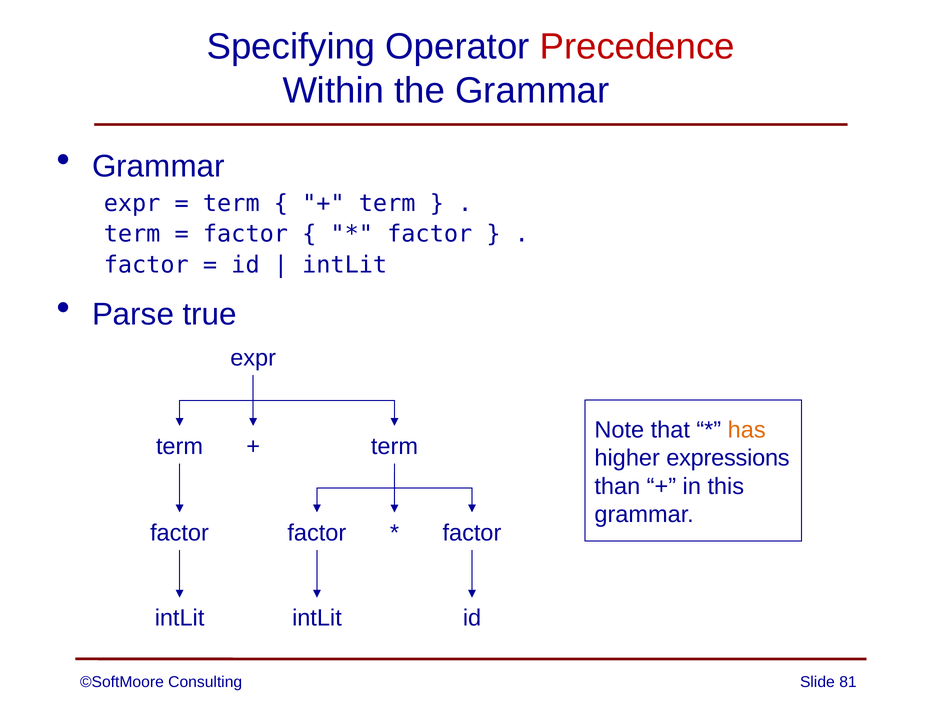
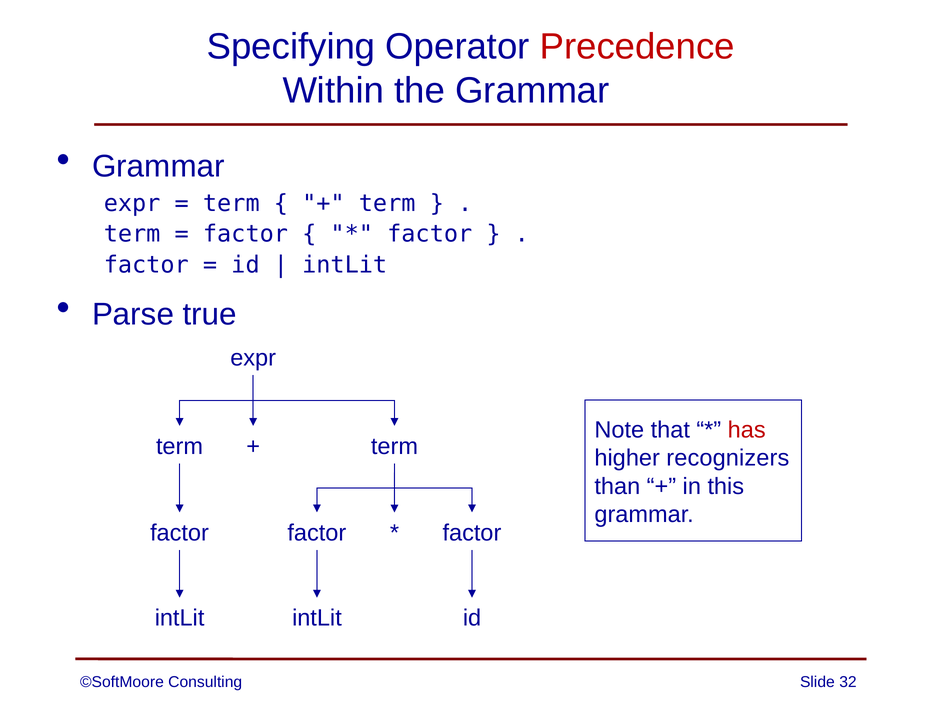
has colour: orange -> red (747, 430)
expressions: expressions -> recognizers (728, 458)
81: 81 -> 32 (848, 682)
